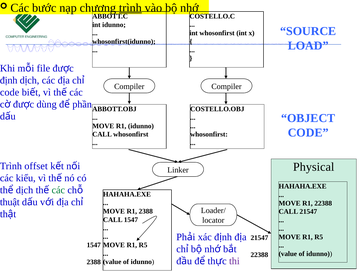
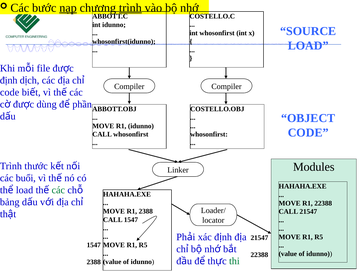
nạp underline: none -> present (68, 8)
offset: offset -> thước (36, 166)
Physical: Physical -> Modules (314, 167)
kiểu: kiểu -> buổi (26, 178)
dịch: dịch -> load (25, 190)
thuật: thuật -> bảng (10, 202)
thi colour: purple -> green (234, 261)
